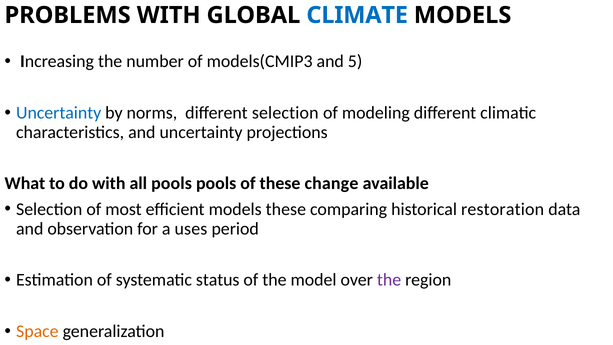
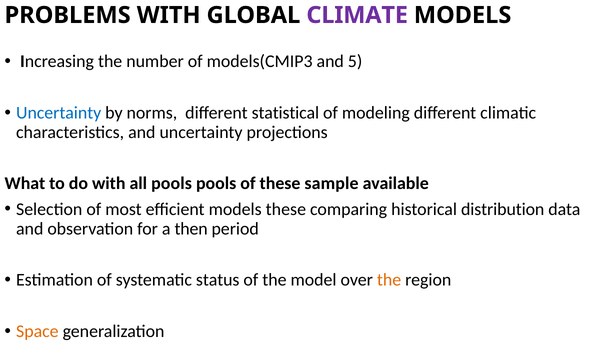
CLIMATE colour: blue -> purple (357, 15)
different selection: selection -> statistical (285, 113)
change: change -> sample (332, 183)
restoration: restoration -> distribution (503, 209)
uses: uses -> then (191, 228)
the colour: purple -> orange (389, 280)
